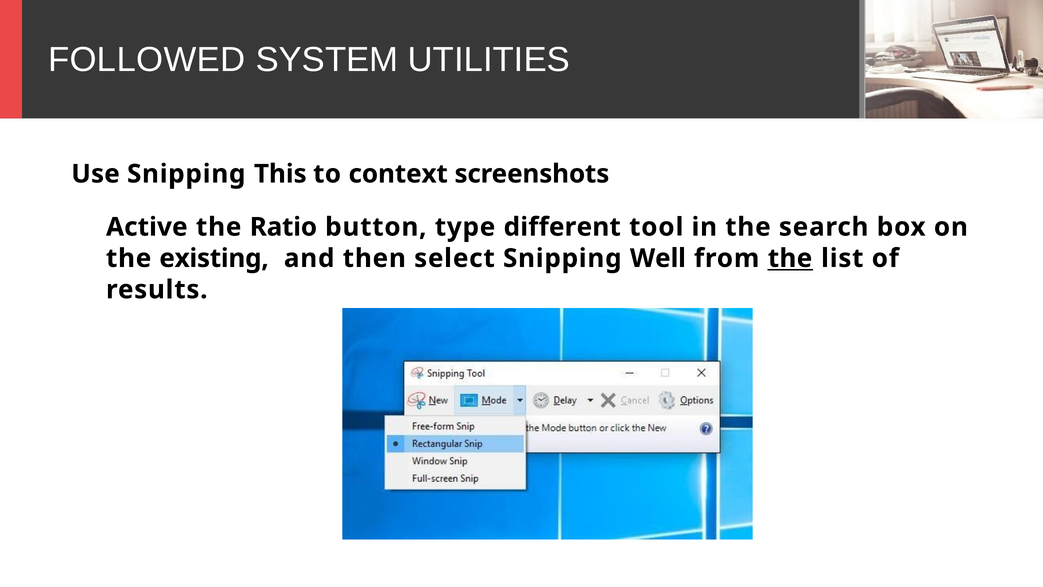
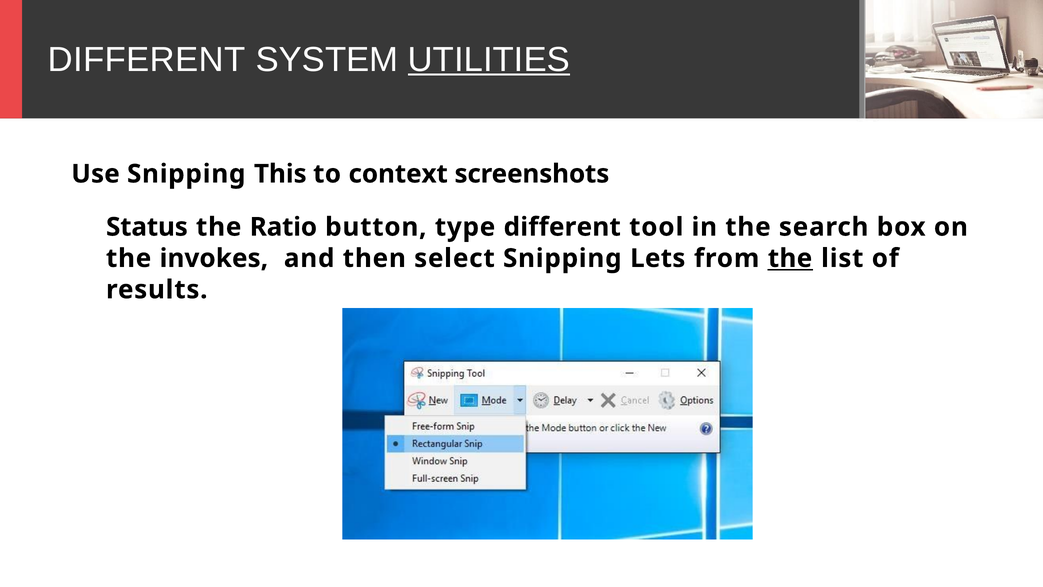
FOLLOWED: FOLLOWED -> DIFFERENT (147, 60)
UTILITIES underline: none -> present (489, 60)
Active: Active -> Status (147, 227)
existing: existing -> invokes (214, 258)
Well: Well -> Lets (658, 258)
